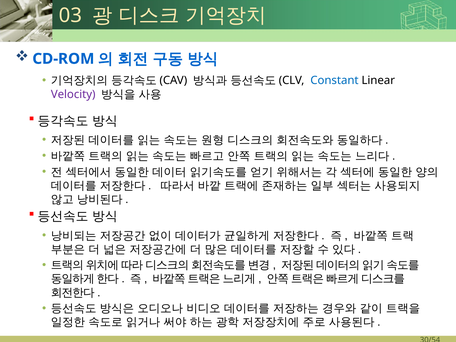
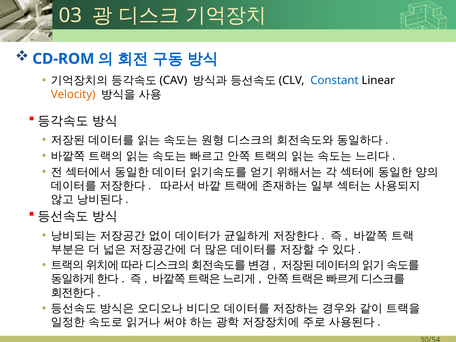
Velocity colour: purple -> orange (73, 94)
